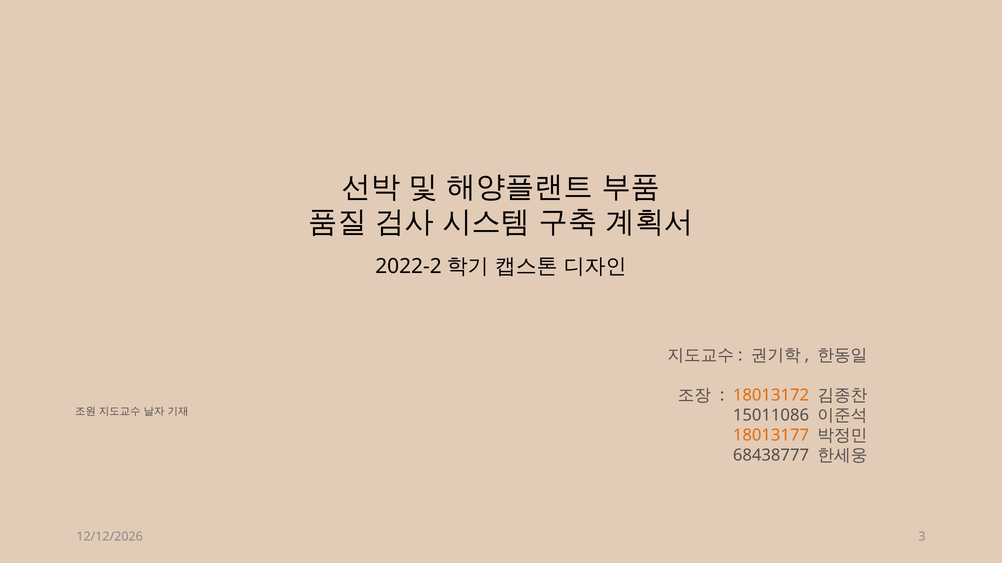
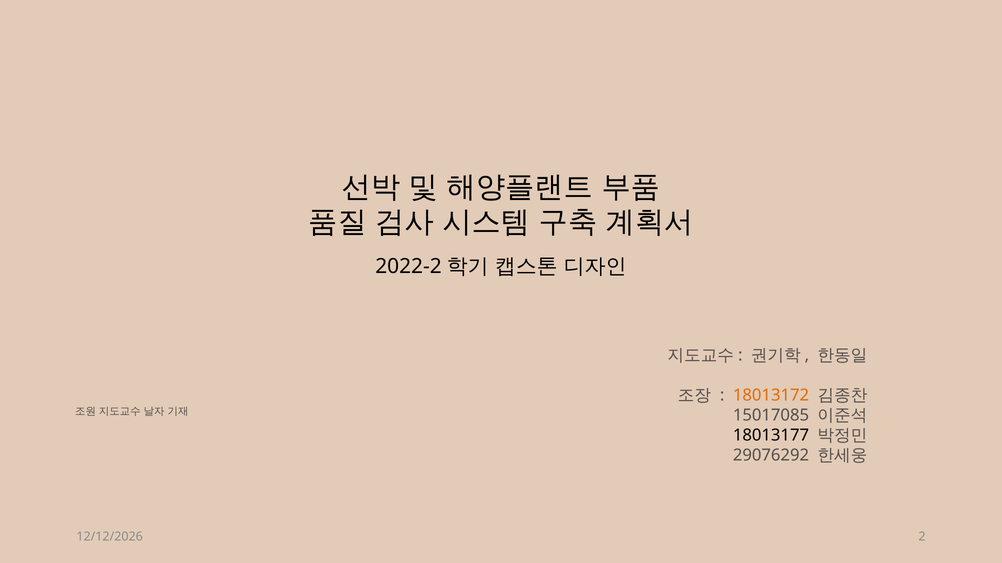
15011086: 15011086 -> 15017085 (771, 416)
18013177 colour: orange -> black (771, 436)
68438777: 68438777 -> 29076292 (771, 456)
3: 3 -> 2 (922, 537)
